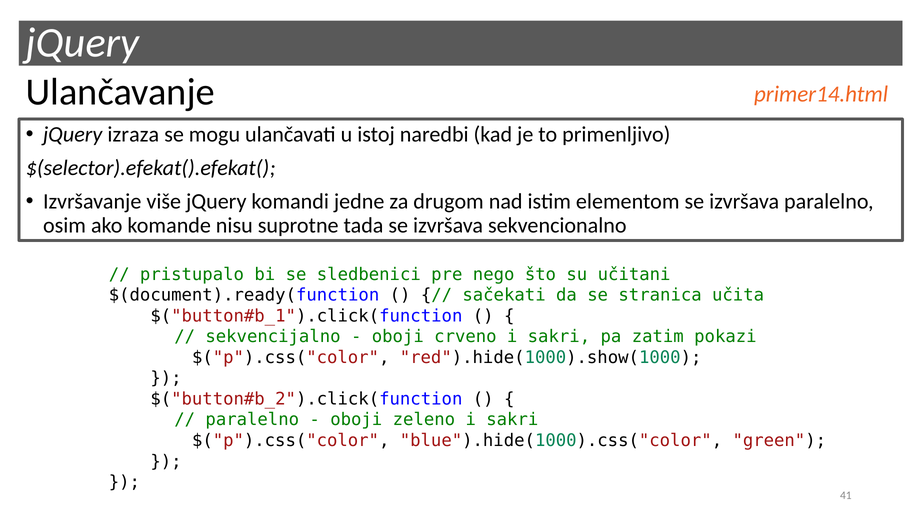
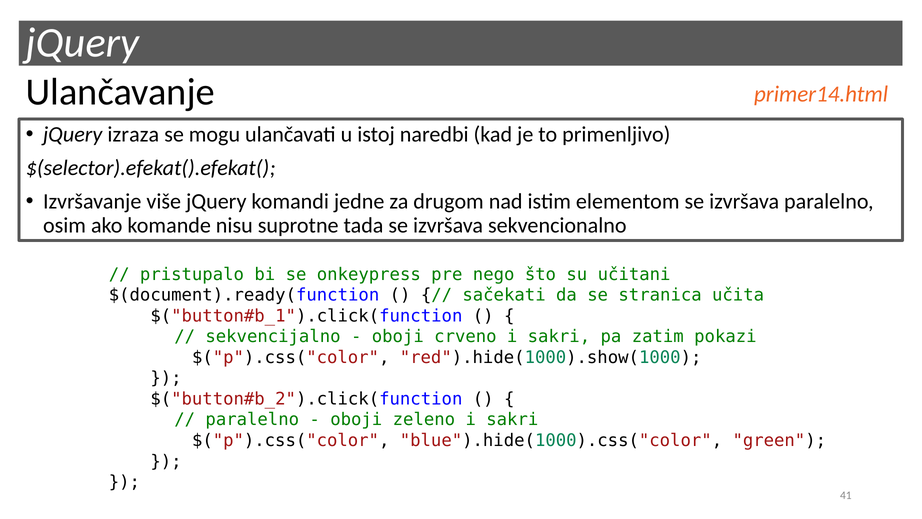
sledbenici: sledbenici -> onkeypress (369, 274)
